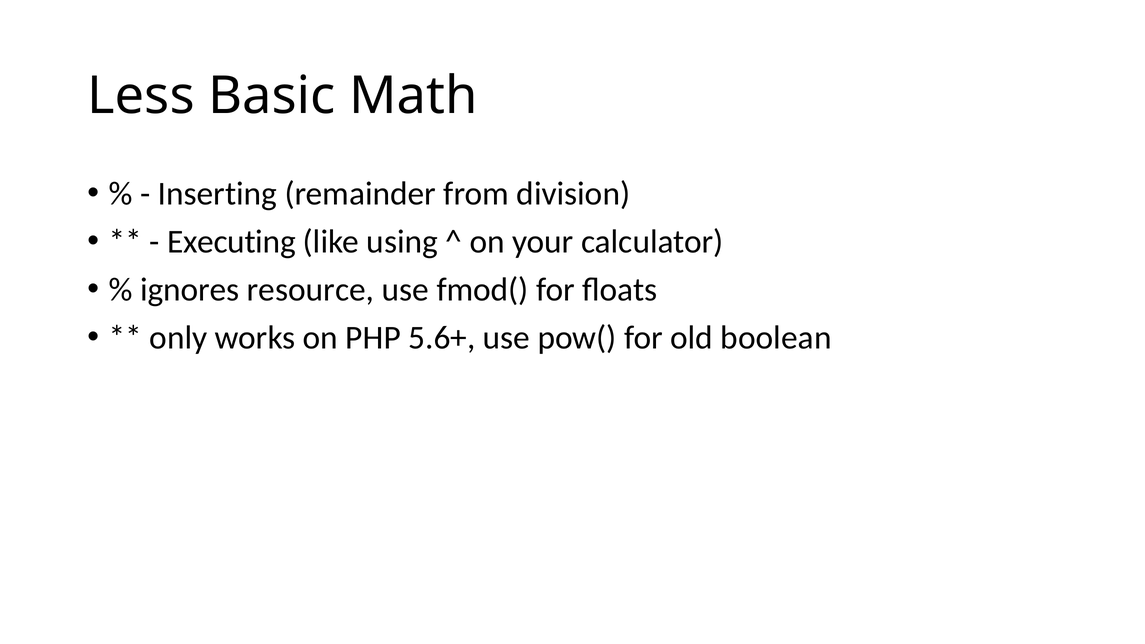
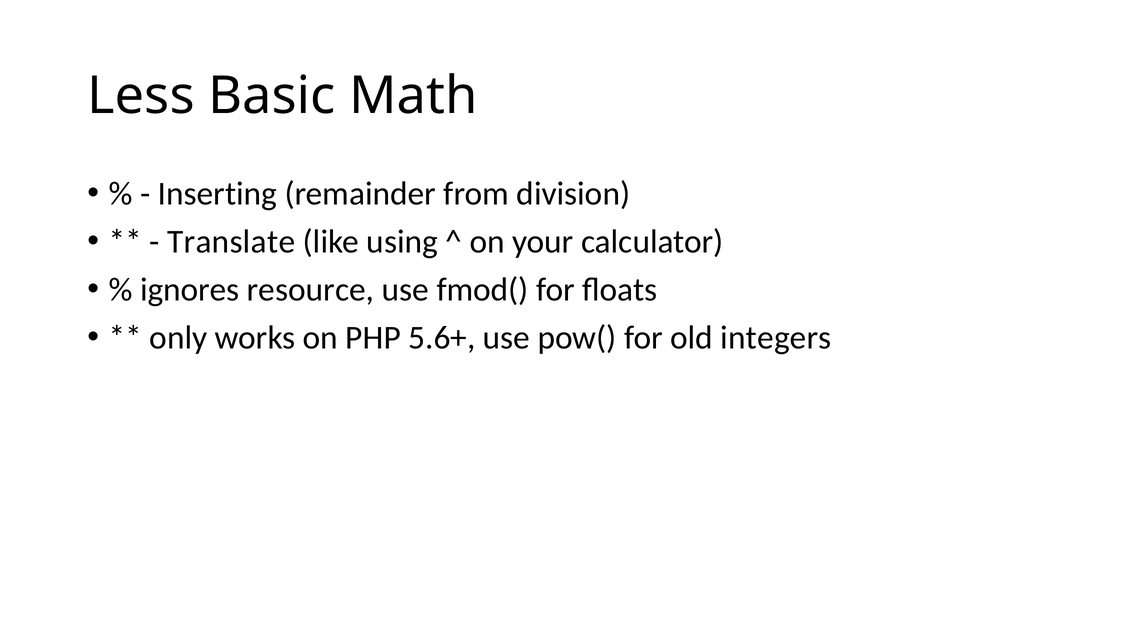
Executing: Executing -> Translate (231, 242)
boolean: boolean -> integers (776, 338)
